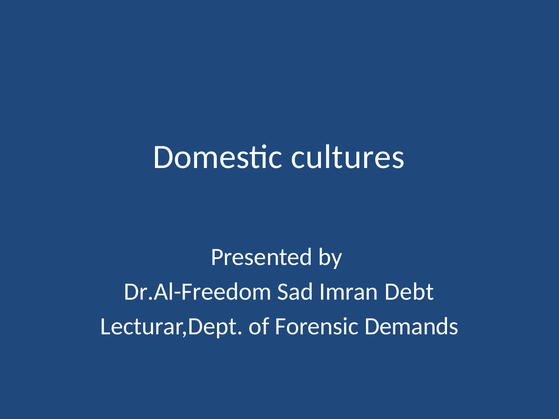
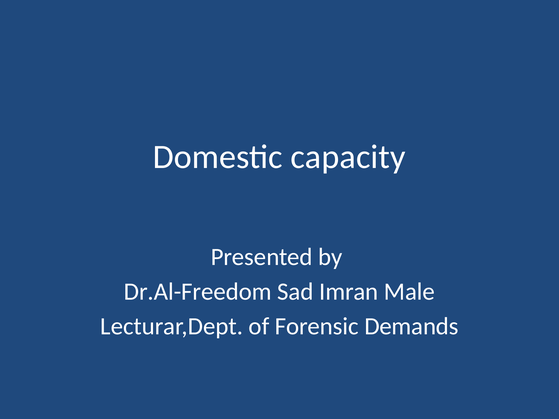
cultures: cultures -> capacity (348, 157)
Debt: Debt -> Male (409, 292)
